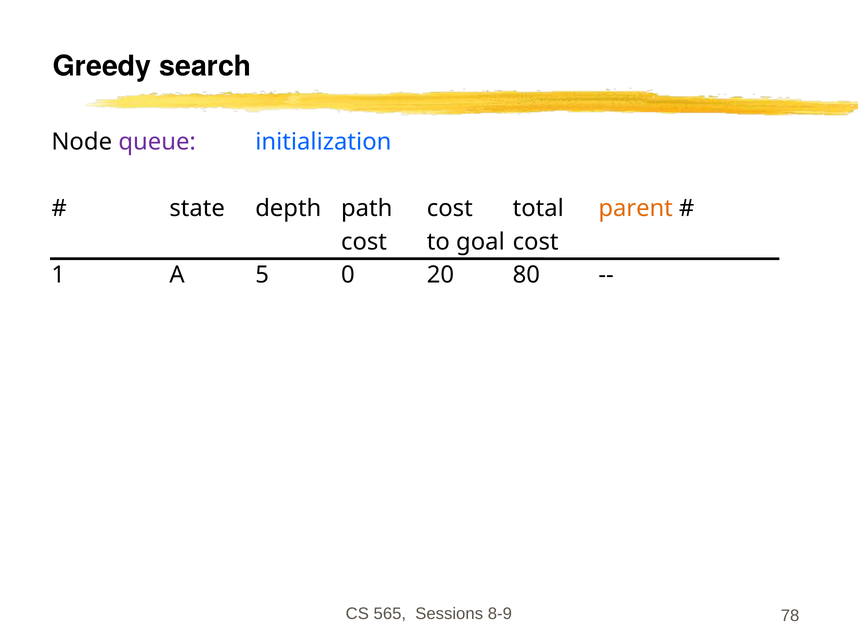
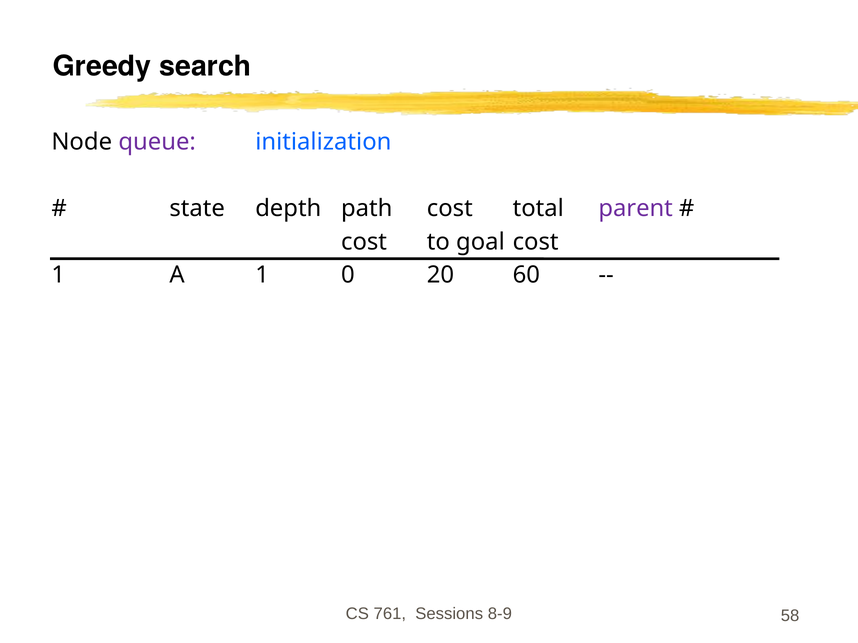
parent colour: orange -> purple (636, 209)
A 5: 5 -> 1 (262, 275)
80: 80 -> 60 (526, 275)
565: 565 -> 761 (390, 614)
78: 78 -> 58 (790, 616)
